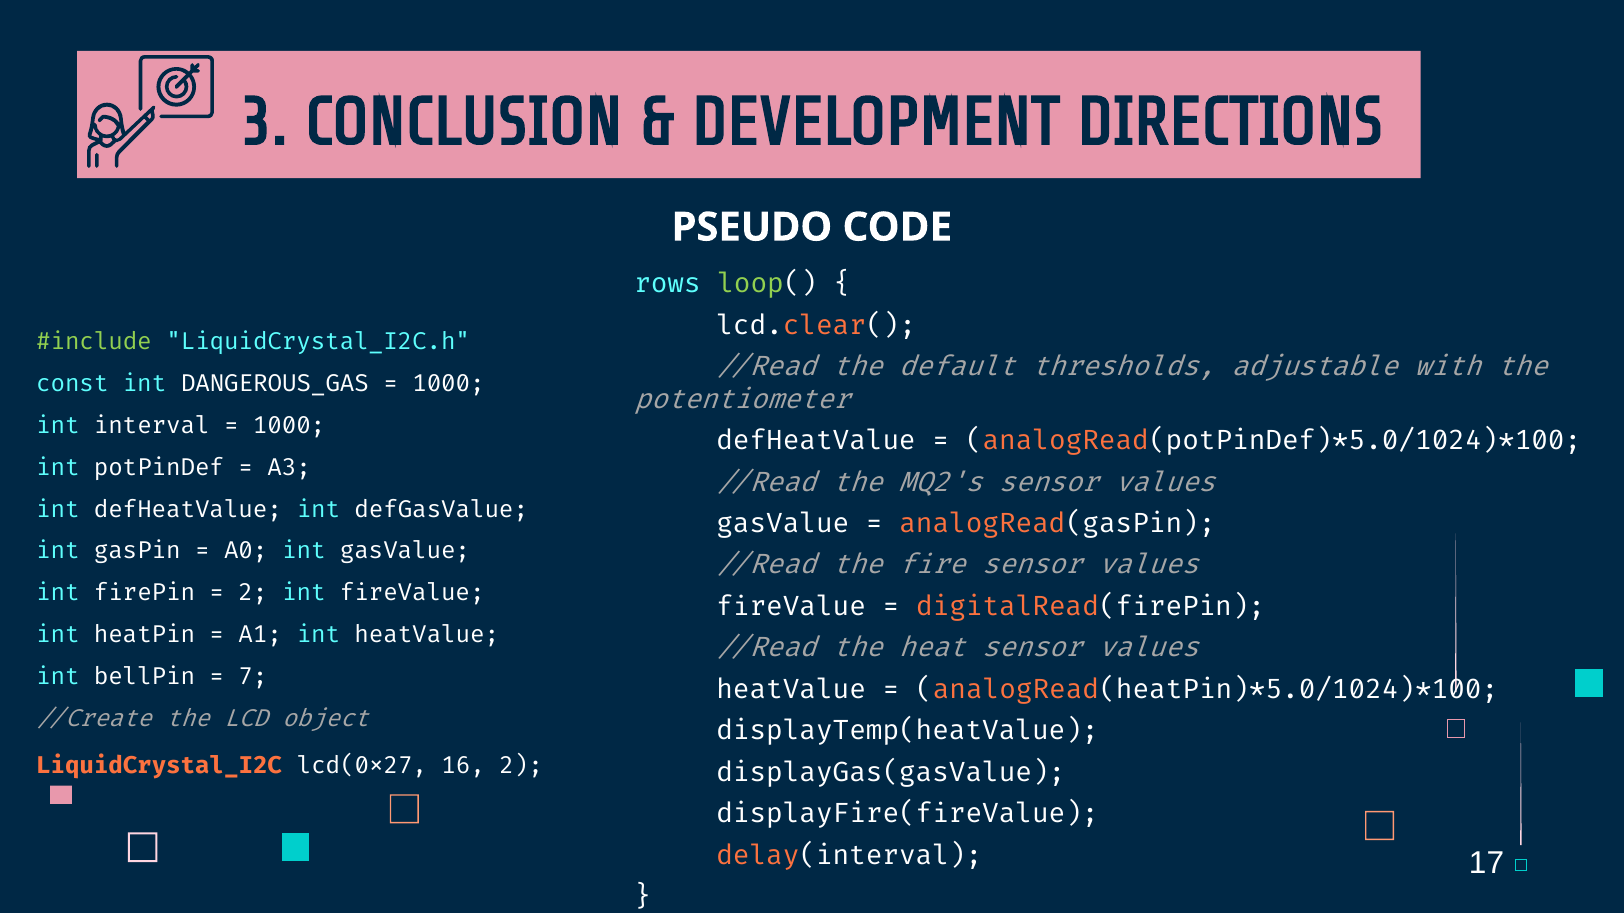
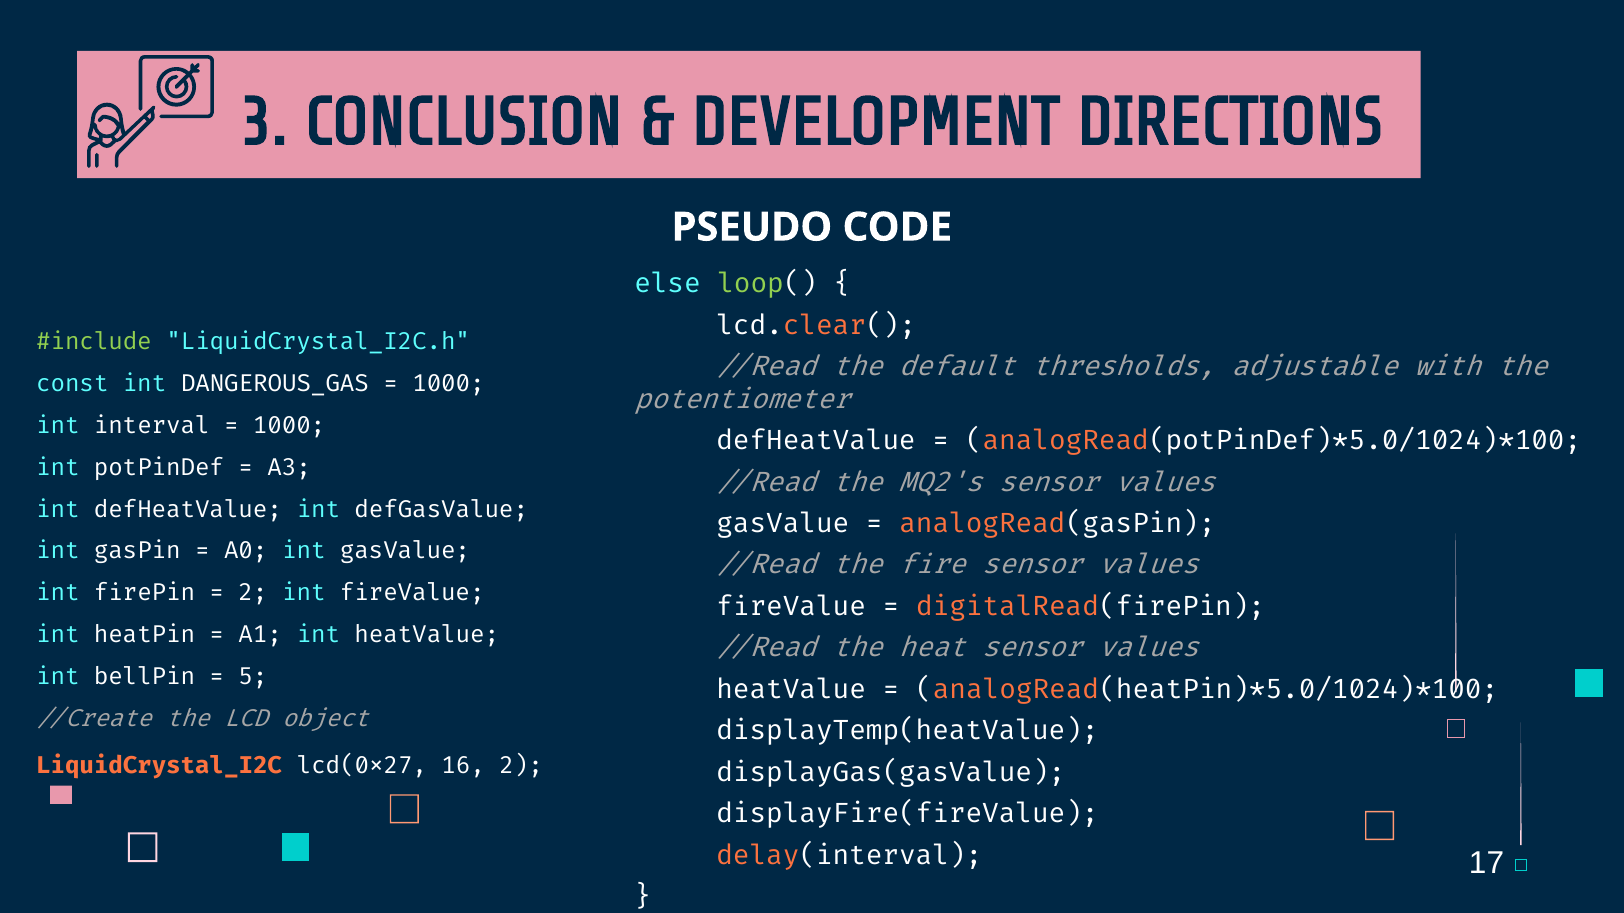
rows: rows -> else (668, 284)
7: 7 -> 5 (253, 677)
